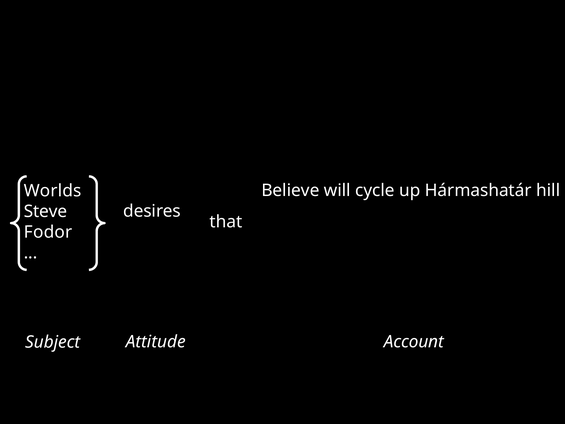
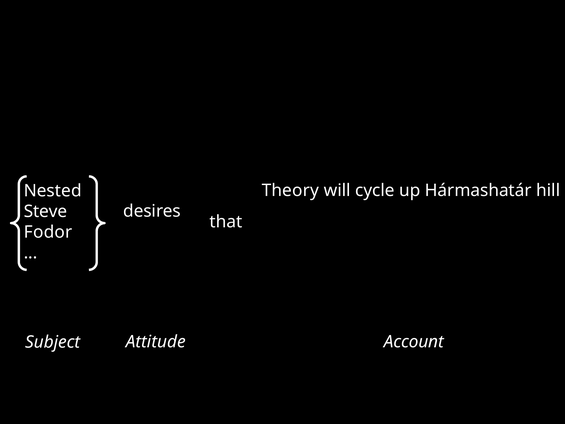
Believe: Believe -> Theory (290, 190)
Worlds: Worlds -> Nested (53, 191)
